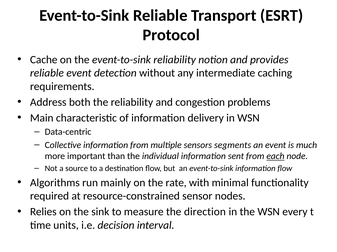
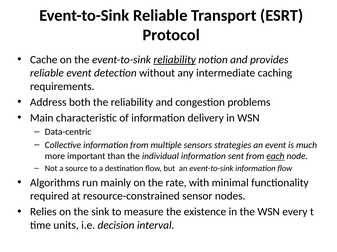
reliability underline: none -> present (175, 60)
segments: segments -> strategies (233, 145)
direction: direction -> existence (205, 212)
